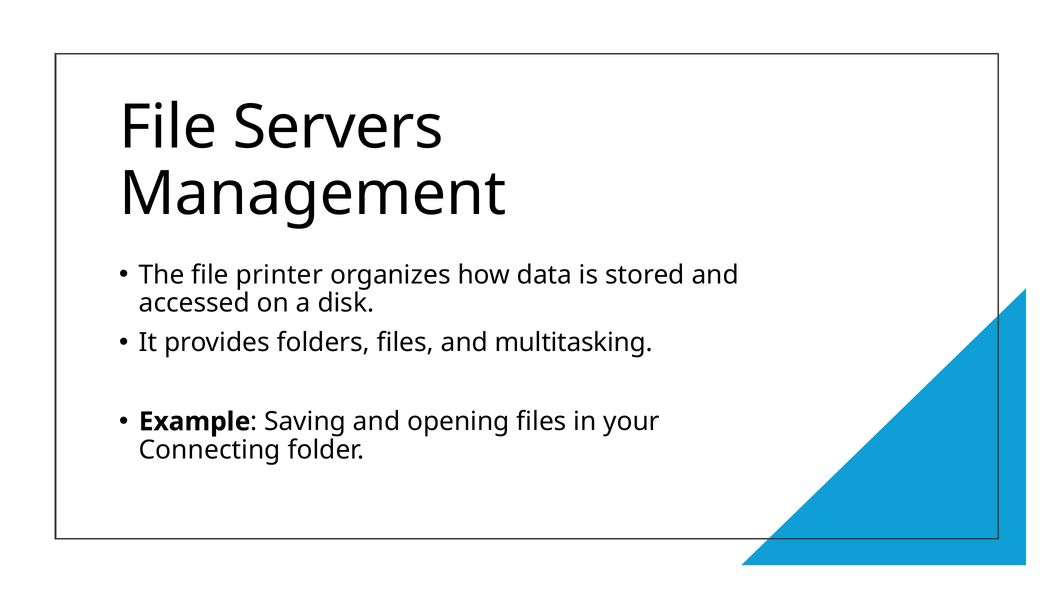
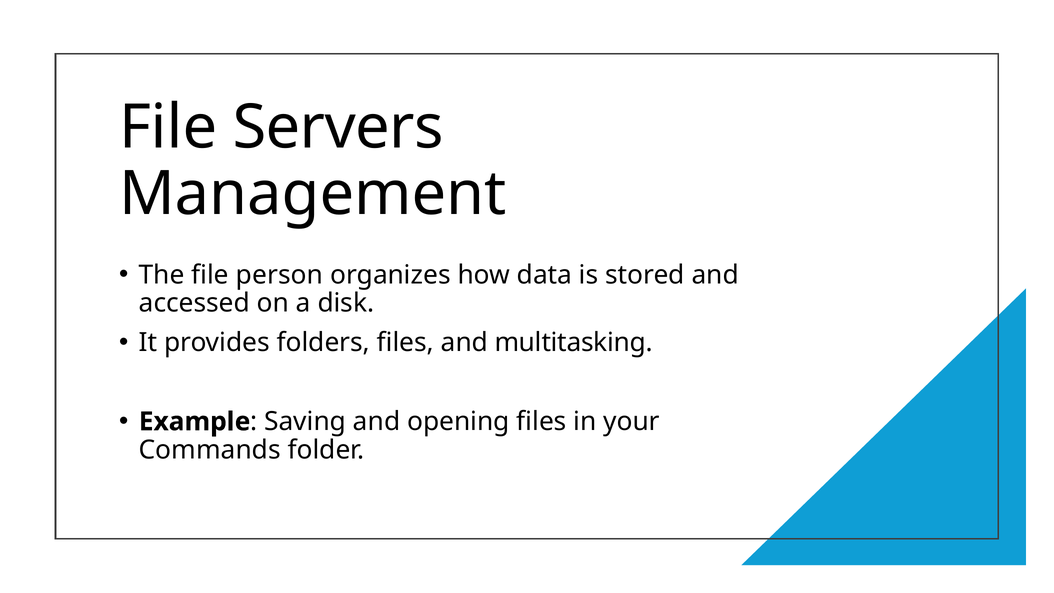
printer: printer -> person (279, 275)
Connecting: Connecting -> Commands (210, 450)
